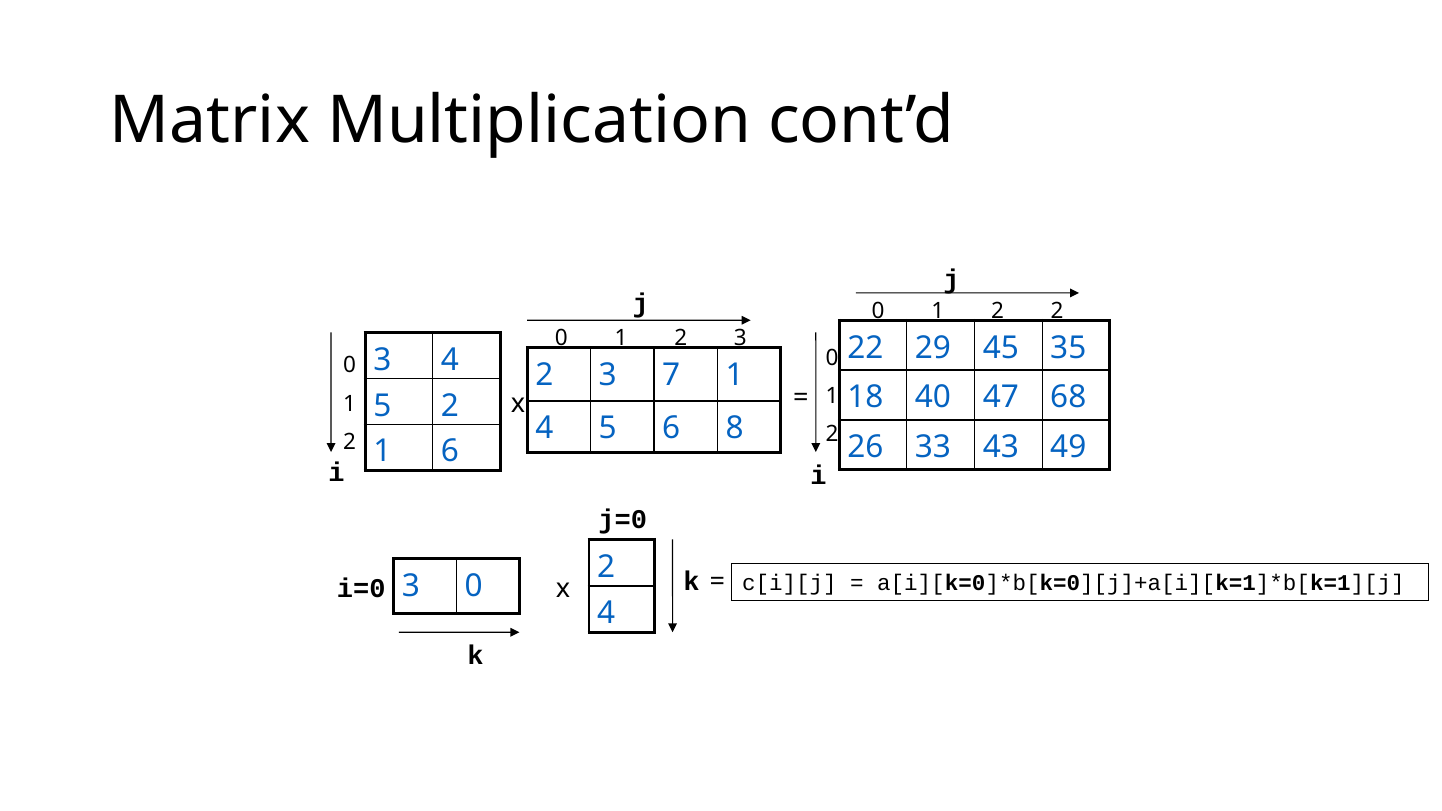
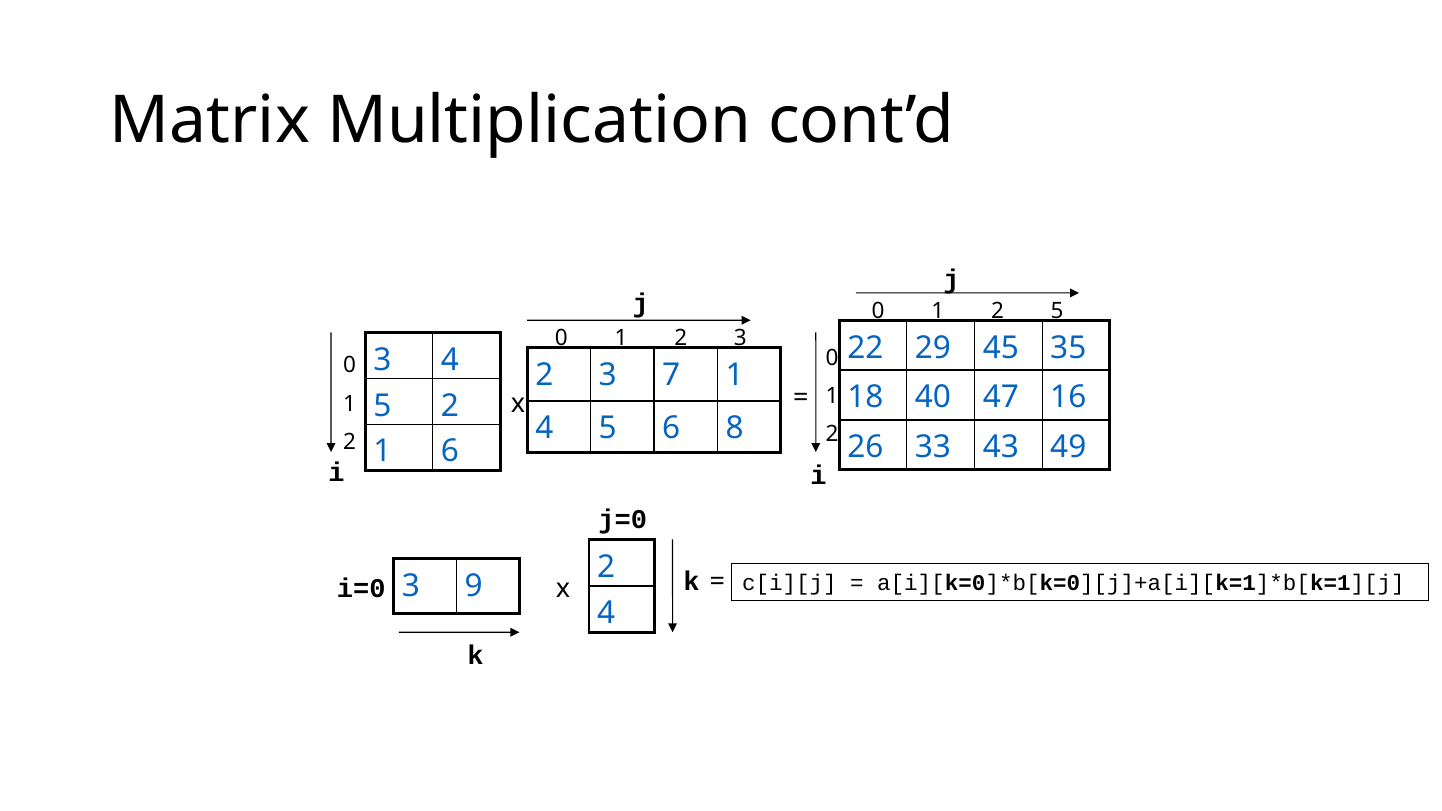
2 2: 2 -> 5 (1057, 311)
68: 68 -> 16 (1068, 397)
3 0: 0 -> 9 (474, 586)
